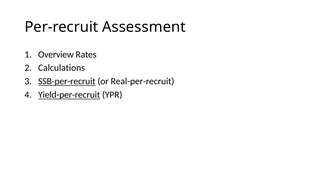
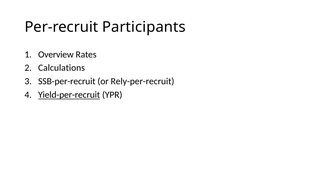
Assessment: Assessment -> Participants (144, 27)
SSB-per-recruit underline: present -> none (67, 81)
Real-per-recruit: Real-per-recruit -> Rely-per-recruit (142, 81)
